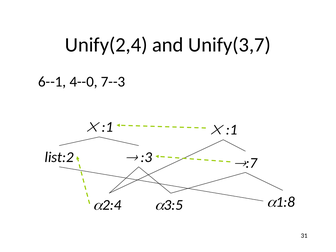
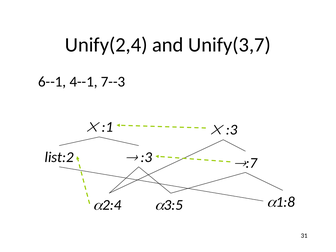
4--0: 4--0 -> 4--1 (84, 82)
:1: :1 -> :3 (232, 130)
